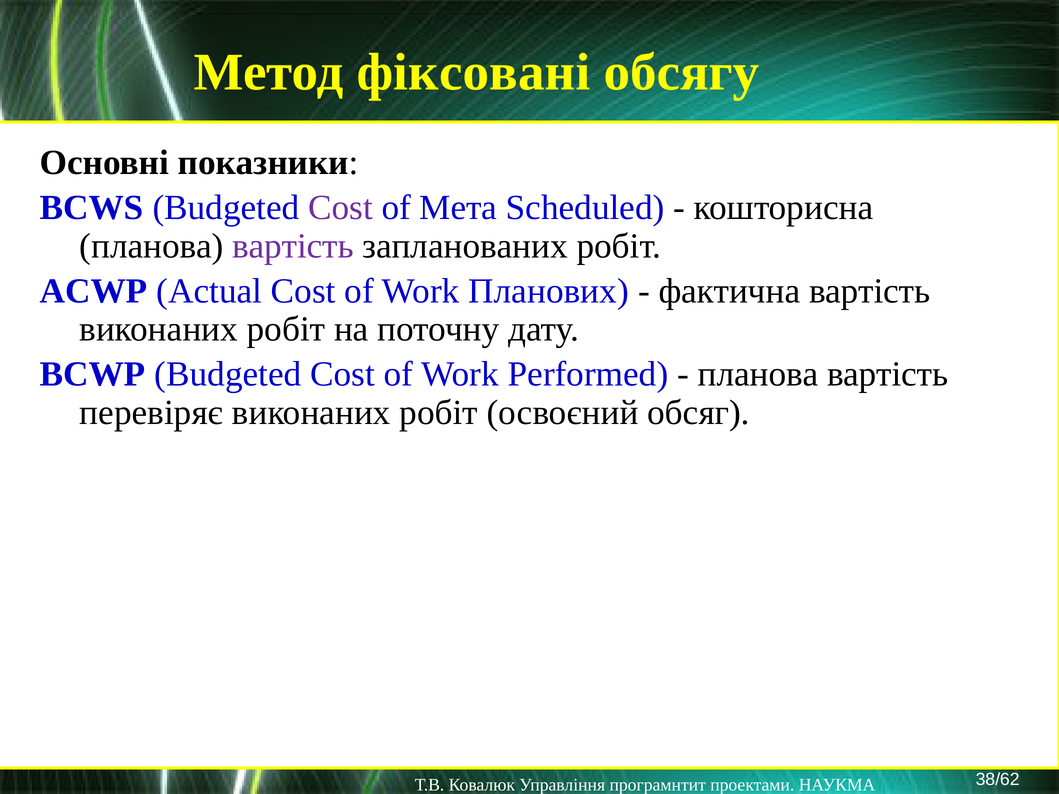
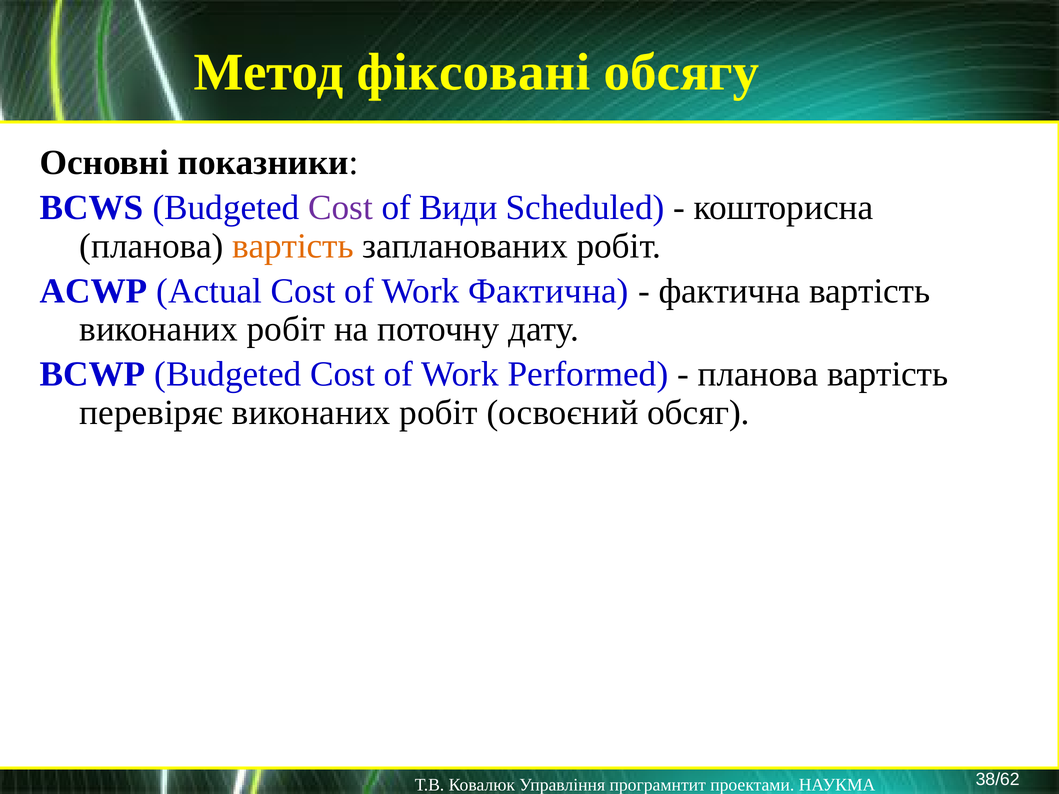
Мета: Мета -> Види (458, 208)
вартість colour: purple -> orange (293, 246)
Work Планових: Планових -> Фактична (548, 291)
